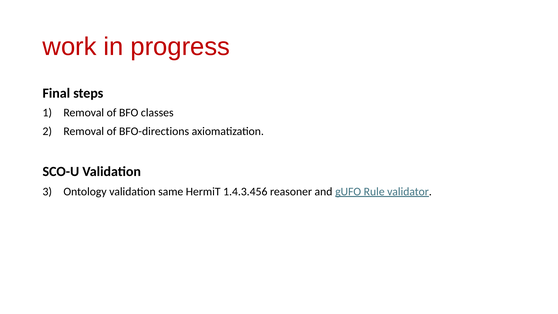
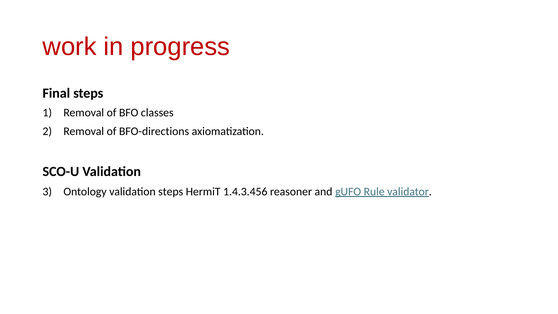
validation same: same -> steps (171, 191)
